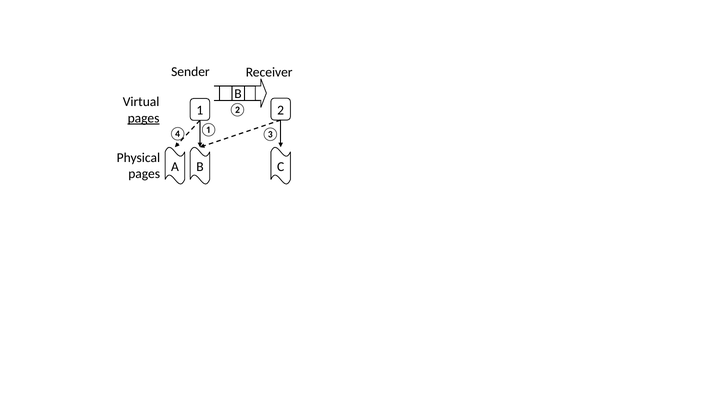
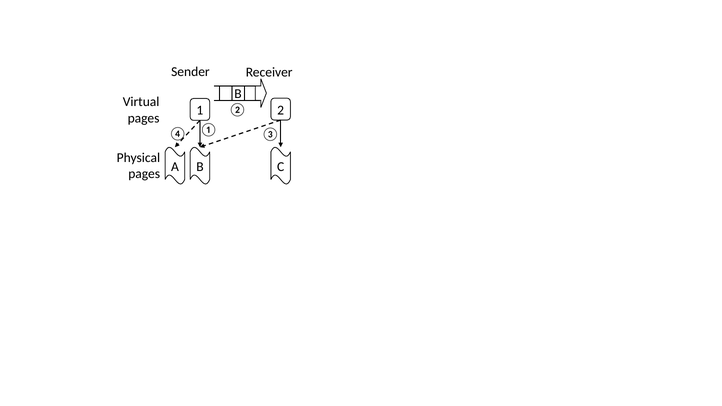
pages underline: present -> none (144, 118)
